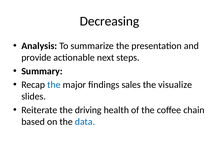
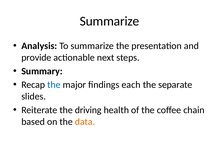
Decreasing: Decreasing -> Summarize (110, 21)
sales: sales -> each (131, 85)
visualize: visualize -> separate (175, 85)
data colour: blue -> orange (85, 122)
